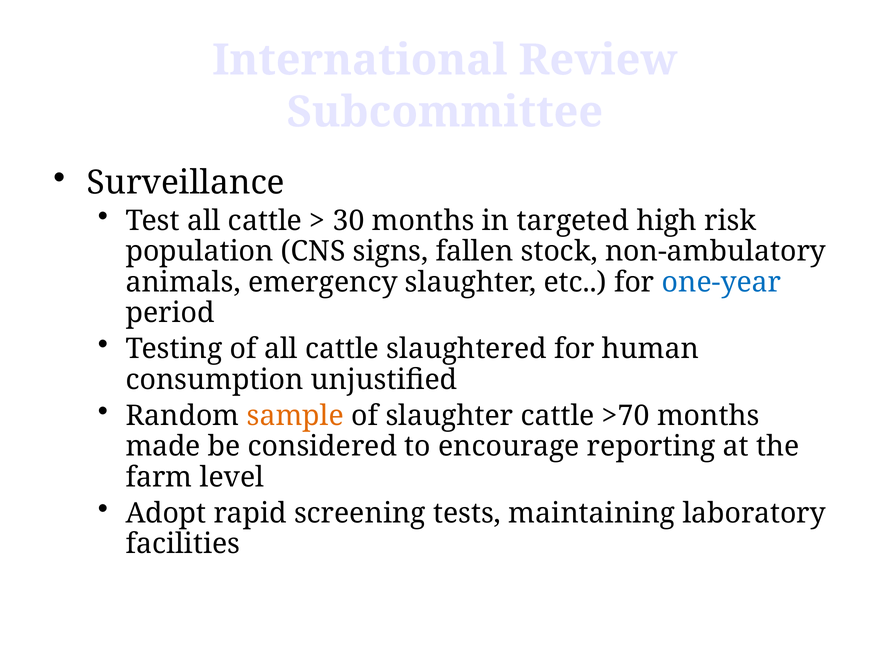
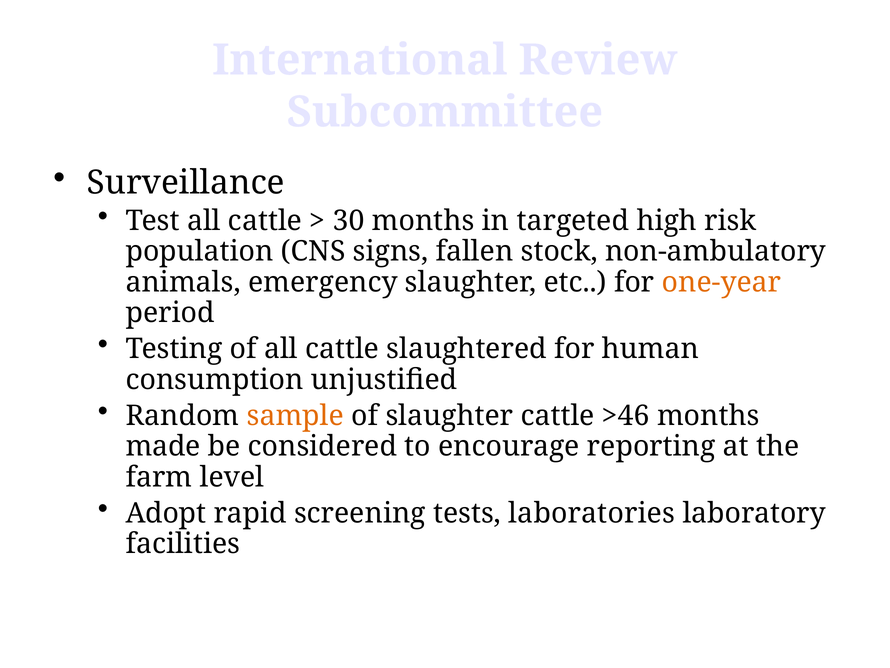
one-year colour: blue -> orange (721, 282)
>70: >70 -> >46 (626, 415)
maintaining: maintaining -> laboratories (592, 513)
